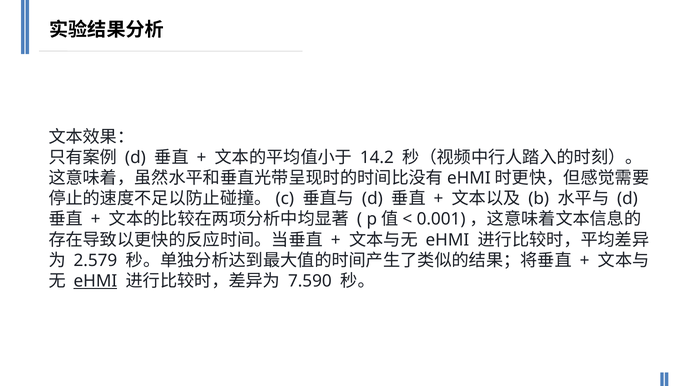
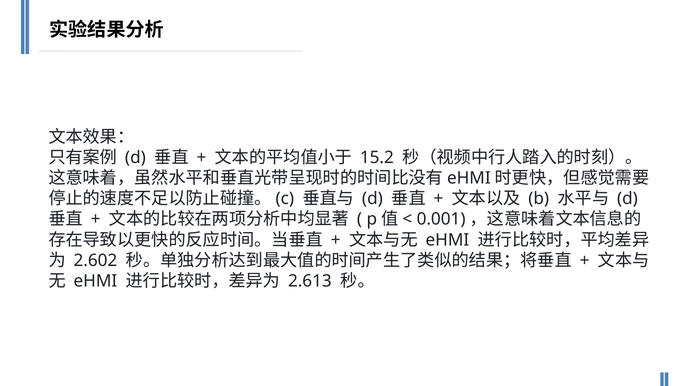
14.2: 14.2 -> 15.2 (377, 157)
2.579: 2.579 -> 2.602 (95, 260)
eHMI underline: present -> none (95, 281)
7.590: 7.590 -> 2.613 (310, 281)
